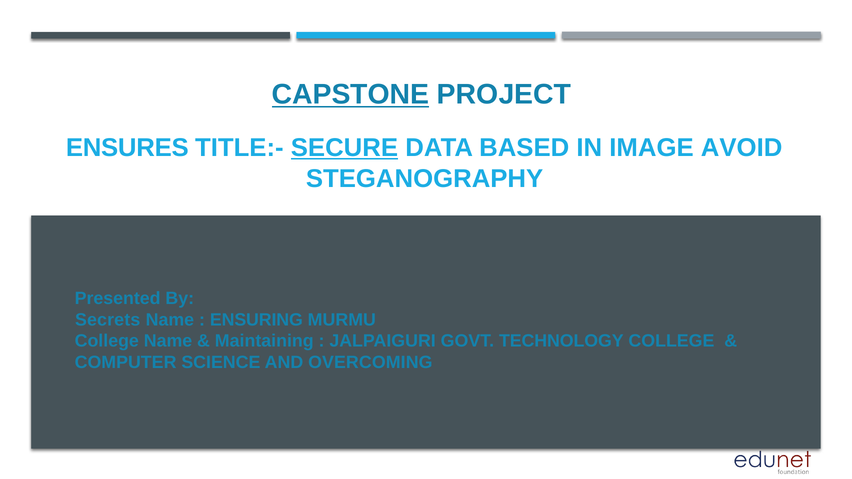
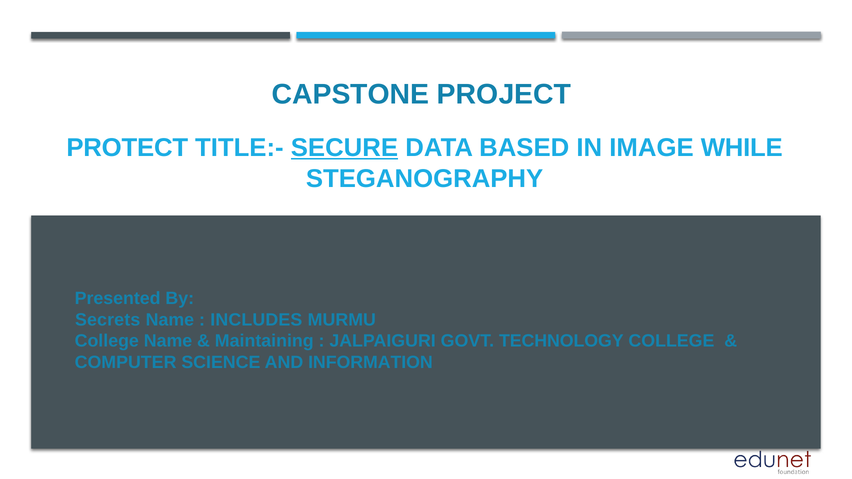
CAPSTONE underline: present -> none (350, 95)
ENSURES: ENSURES -> PROTECT (127, 148)
AVOID: AVOID -> WHILE (742, 148)
ENSURING: ENSURING -> INCLUDES (256, 320)
OVERCOMING: OVERCOMING -> INFORMATION (370, 363)
